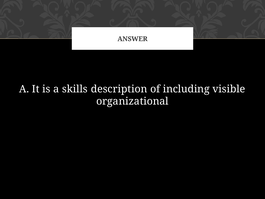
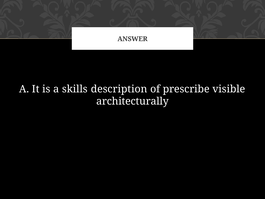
including: including -> prescribe (186, 89)
organizational: organizational -> architecturally (132, 101)
